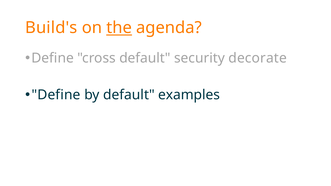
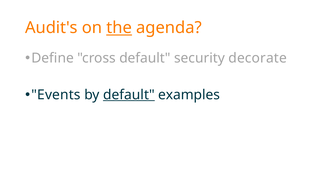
Build's: Build's -> Audit's (51, 28)
Define: Define -> Events (56, 95)
default underline: none -> present (129, 95)
